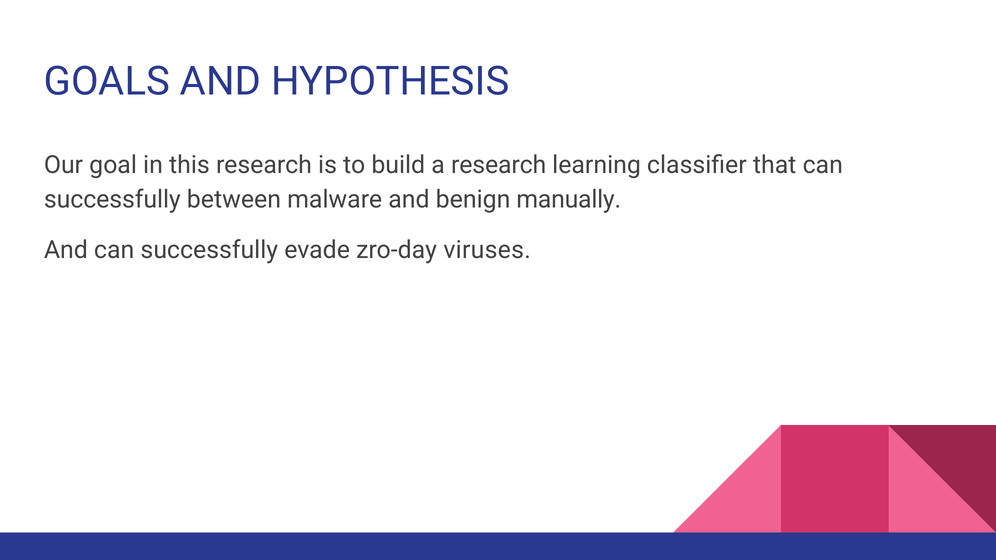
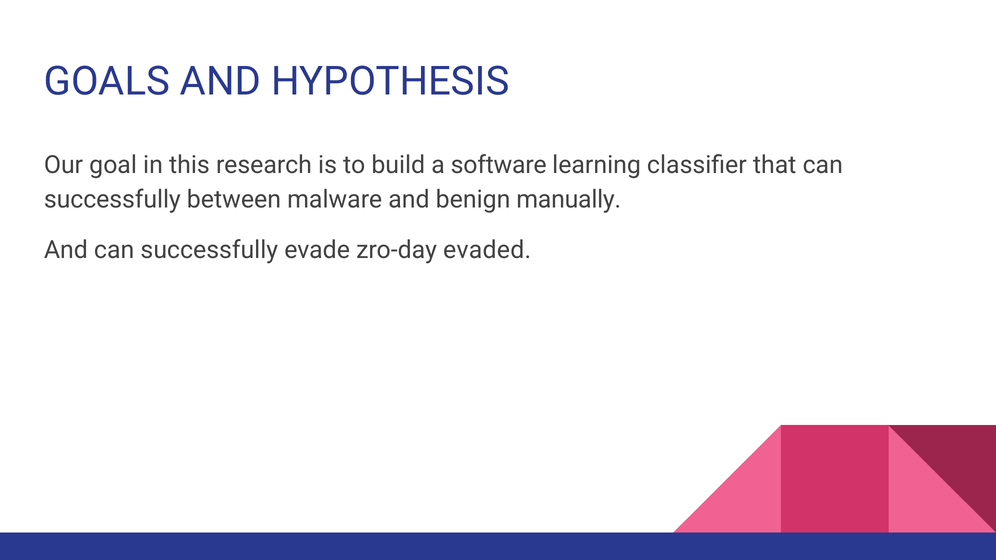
a research: research -> software (499, 165)
viruses: viruses -> evaded (487, 250)
